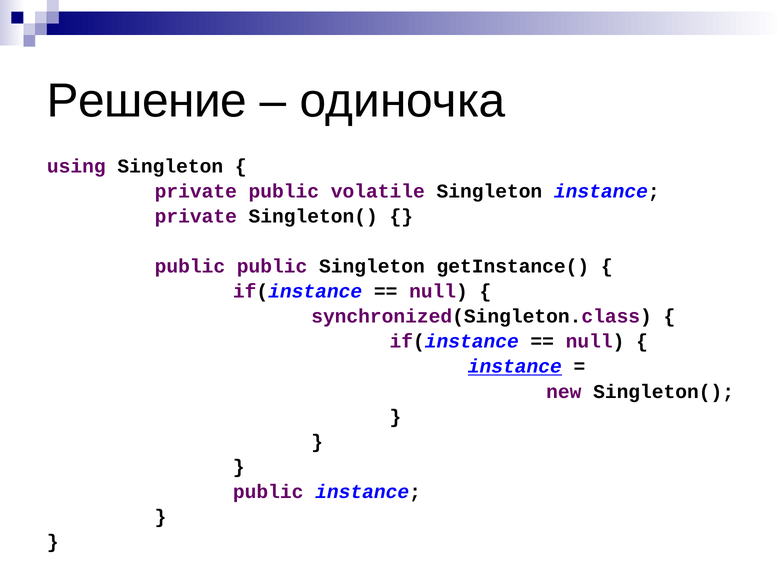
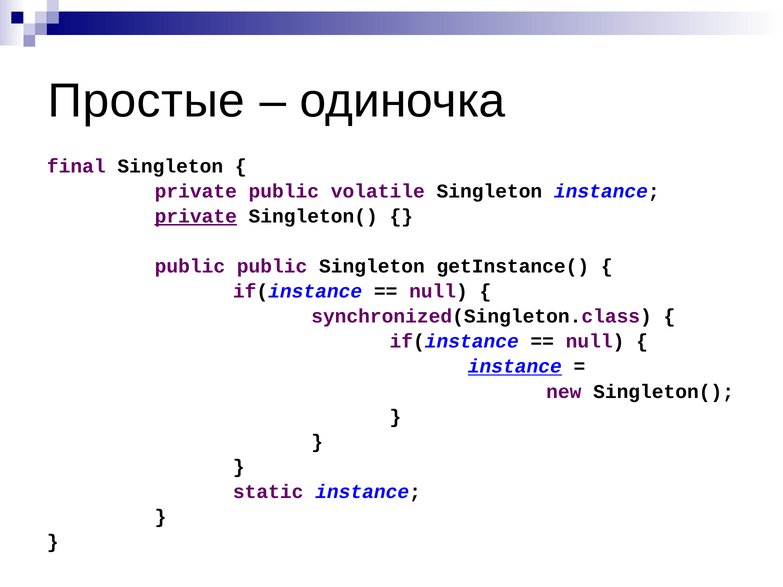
Решение: Решение -> Простые (146, 101)
using: using -> final (76, 166)
private underline: none -> present (196, 216)
public: public -> static (268, 492)
